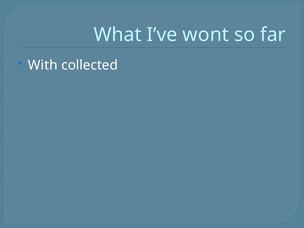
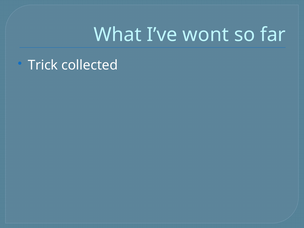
With: With -> Trick (43, 65)
